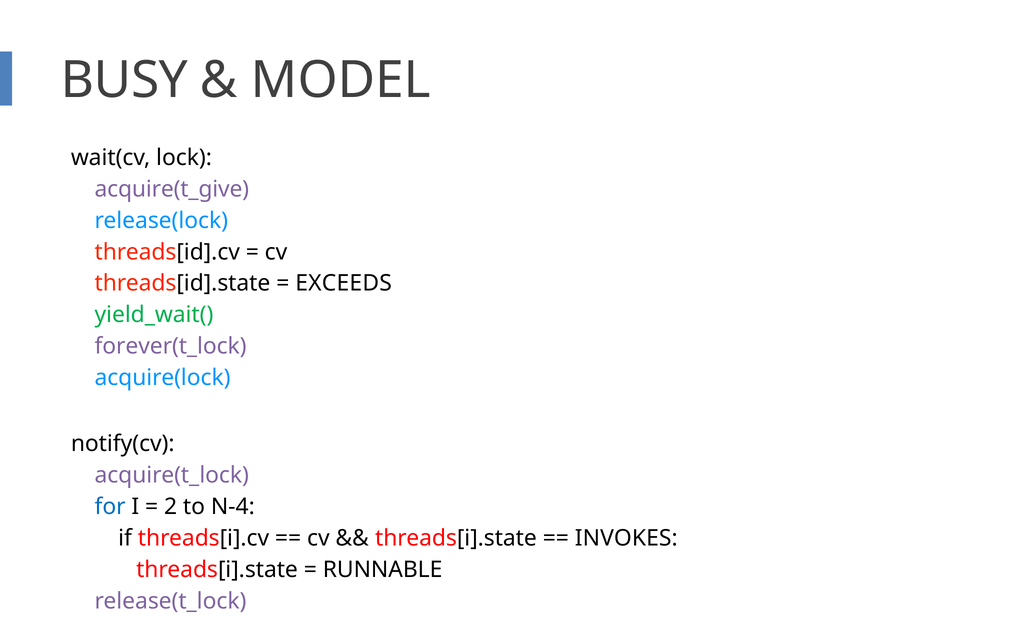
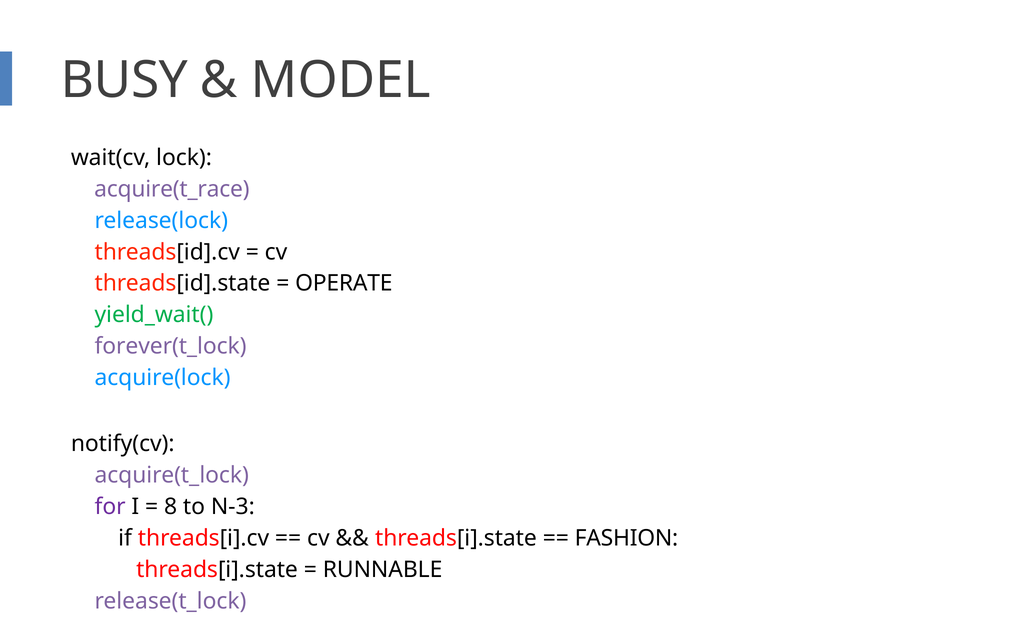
acquire(t_give: acquire(t_give -> acquire(t_race (172, 189)
EXCEEDS: EXCEEDS -> OPERATE (344, 283)
for colour: blue -> purple (110, 507)
2: 2 -> 8 (171, 507)
N-4: N-4 -> N-3 (233, 507)
INVOKES: INVOKES -> FASHION (626, 538)
